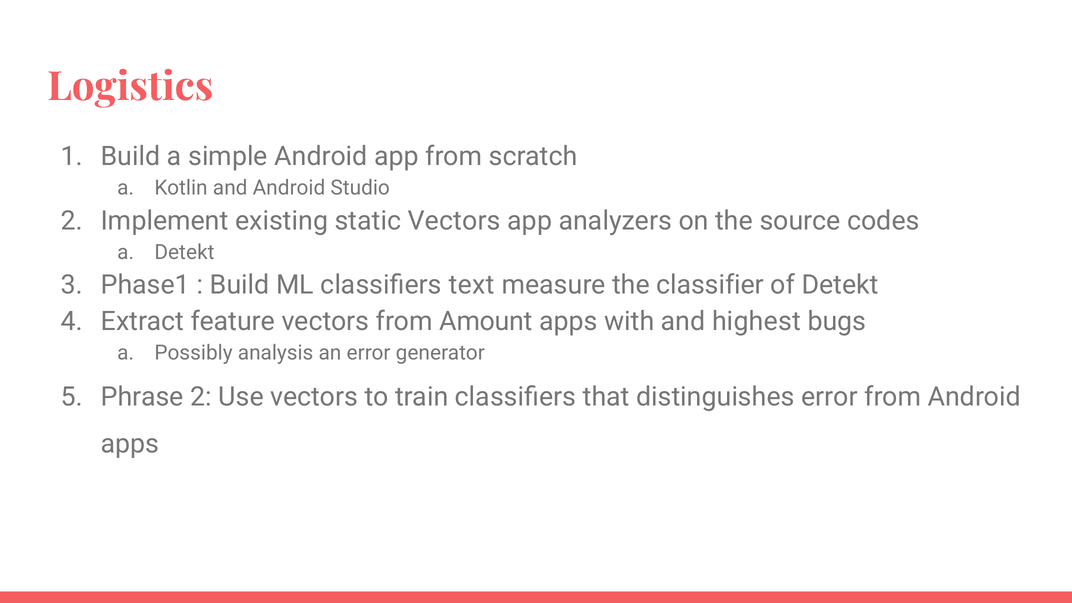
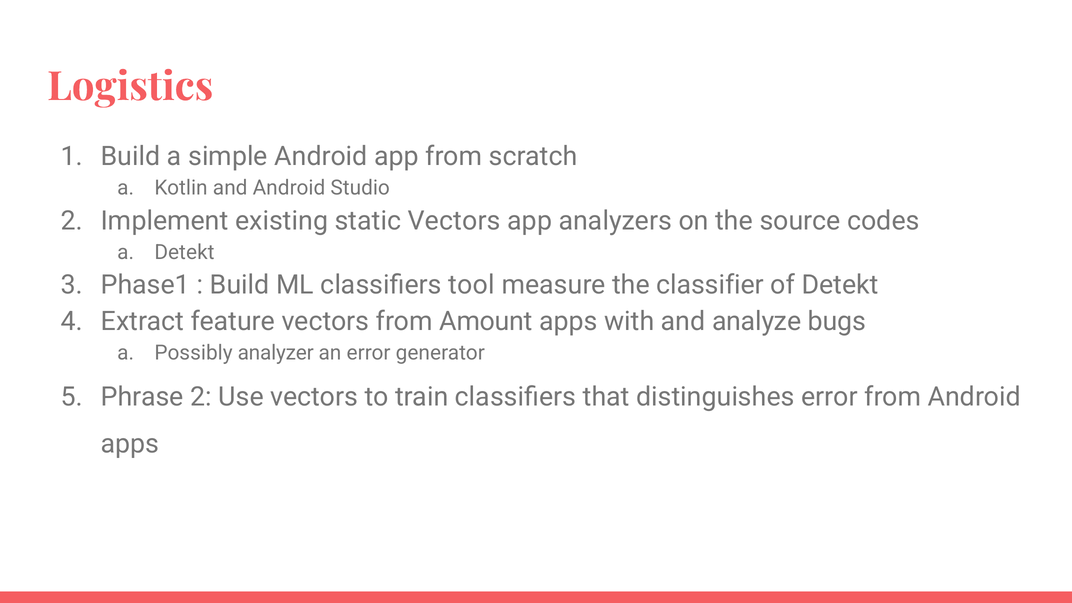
text: text -> tool (471, 285)
highest: highest -> analyze (757, 321)
analysis: analysis -> analyzer (276, 353)
